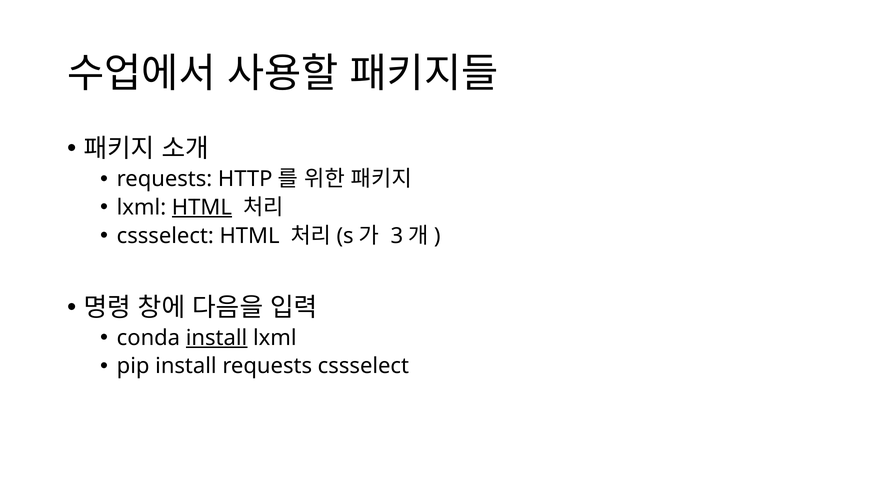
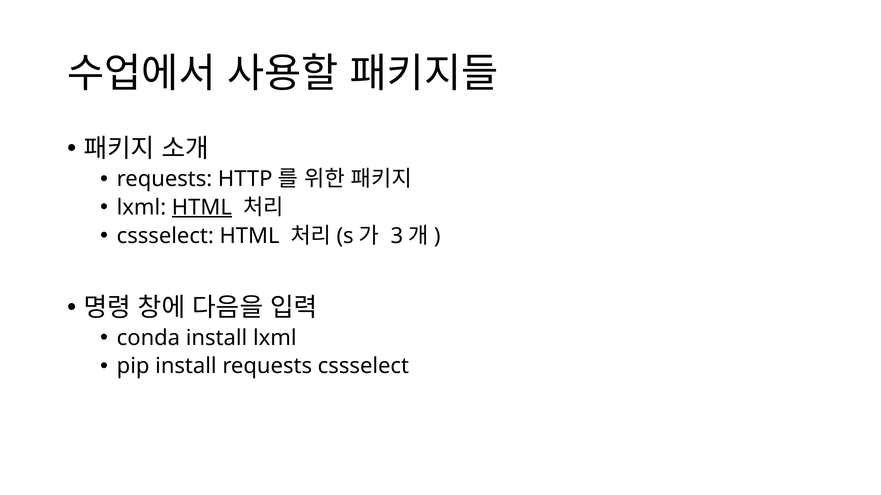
install underline: present -> none (217, 338)
